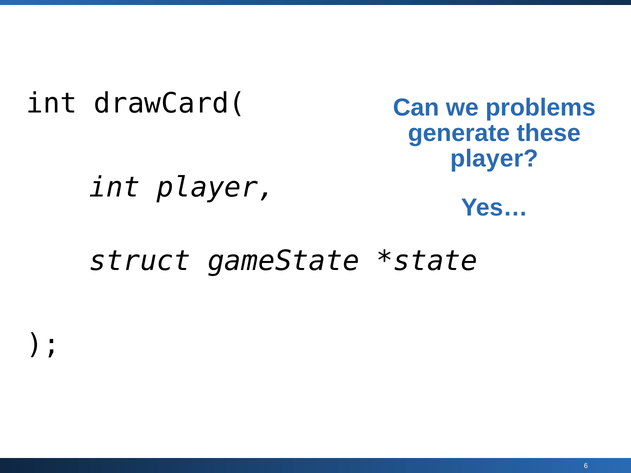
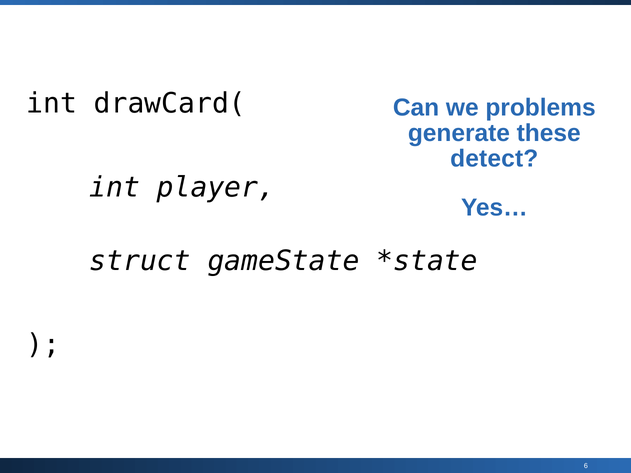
player: player -> detect (494, 159)
